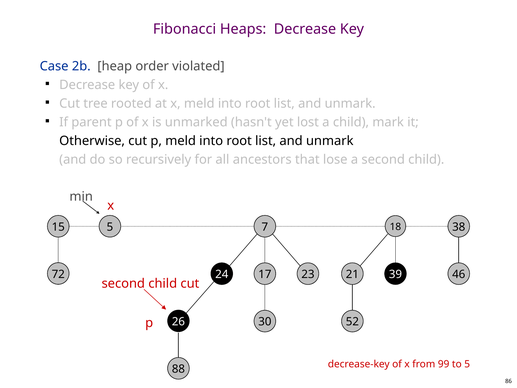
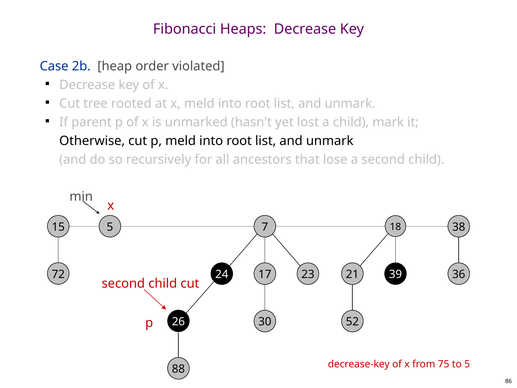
46: 46 -> 36 (459, 274)
99: 99 -> 75 (444, 364)
